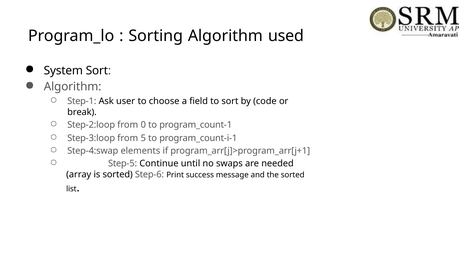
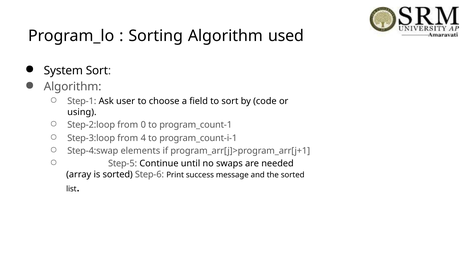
break: break -> using (82, 112)
5: 5 -> 4 (143, 138)
